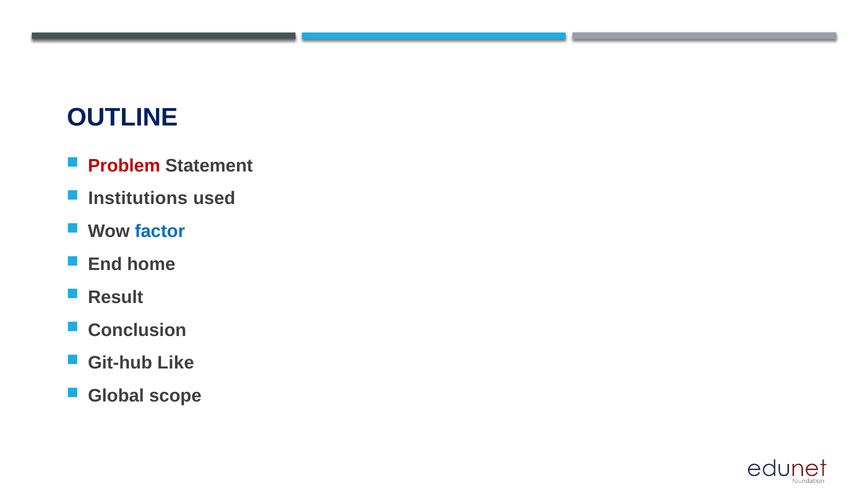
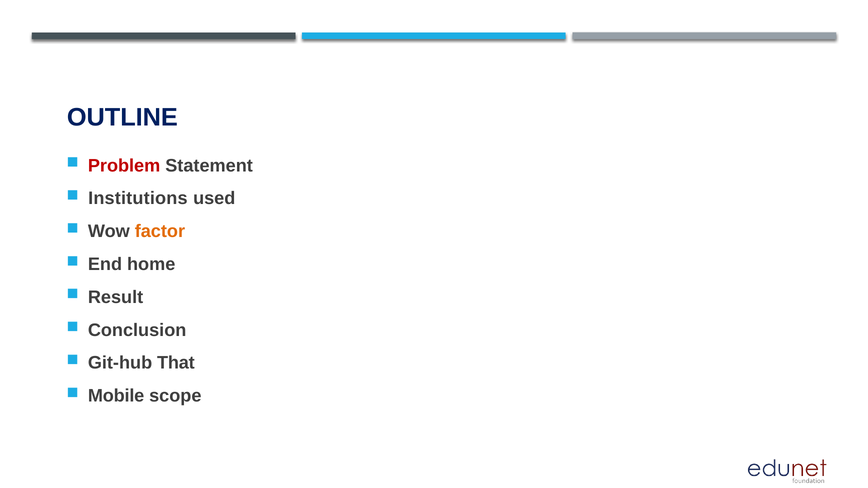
factor colour: blue -> orange (160, 232)
Like: Like -> That (176, 363)
Global: Global -> Mobile (116, 396)
